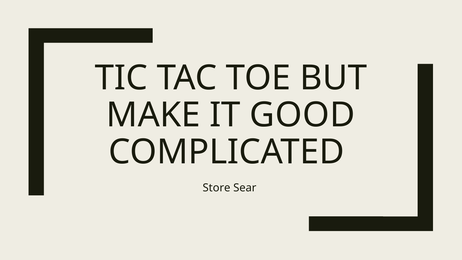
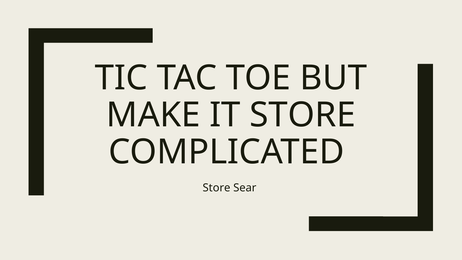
IT GOOD: GOOD -> STORE (303, 115)
